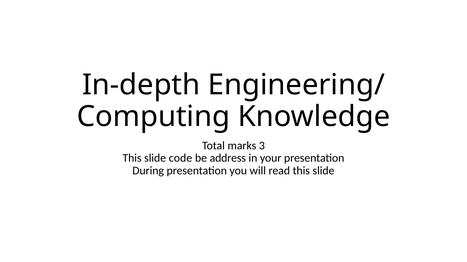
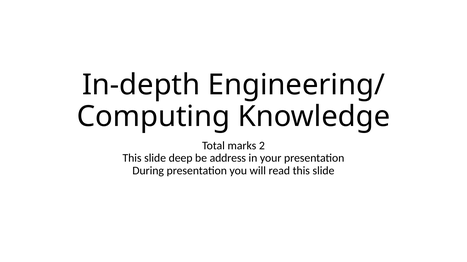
3: 3 -> 2 (262, 146)
code: code -> deep (181, 159)
